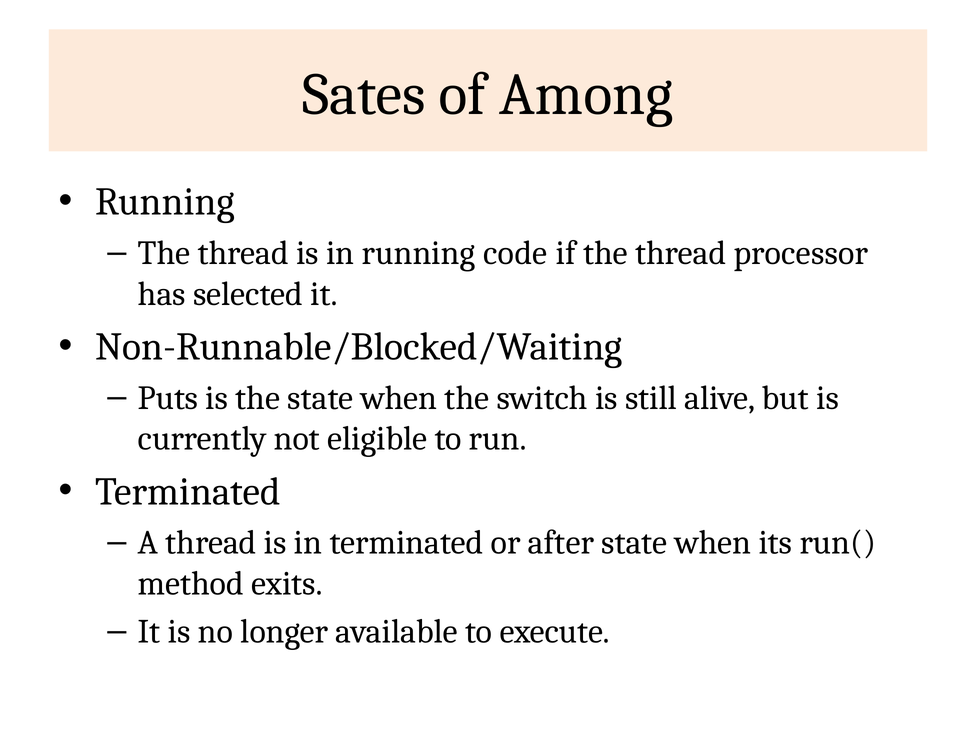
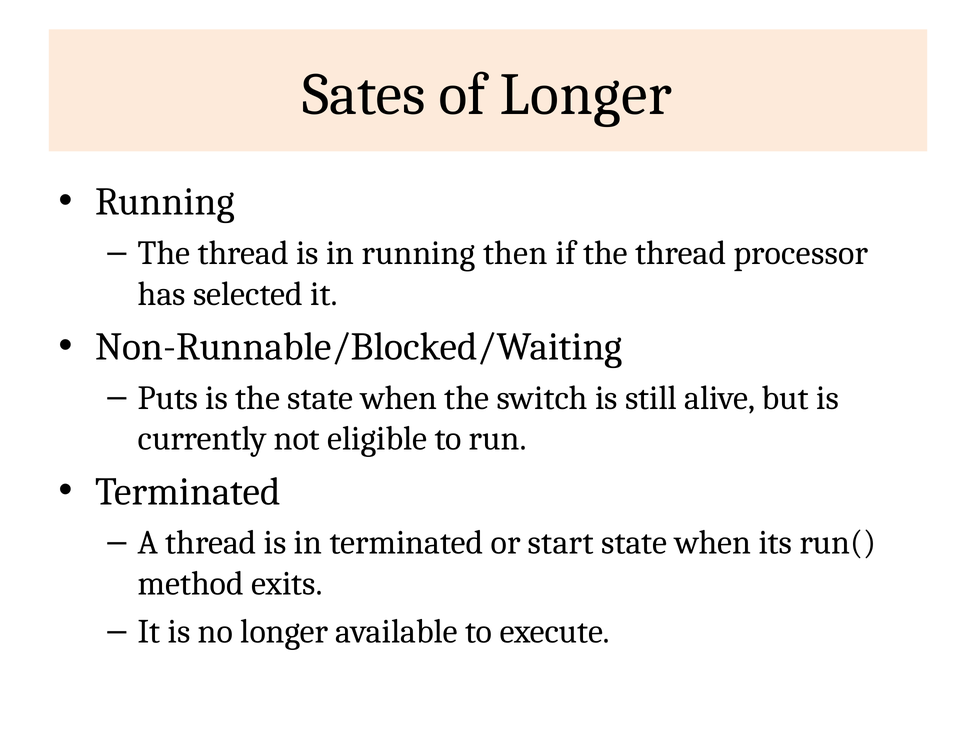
of Among: Among -> Longer (586, 94)
code: code -> then (515, 253)
after: after -> start (561, 543)
